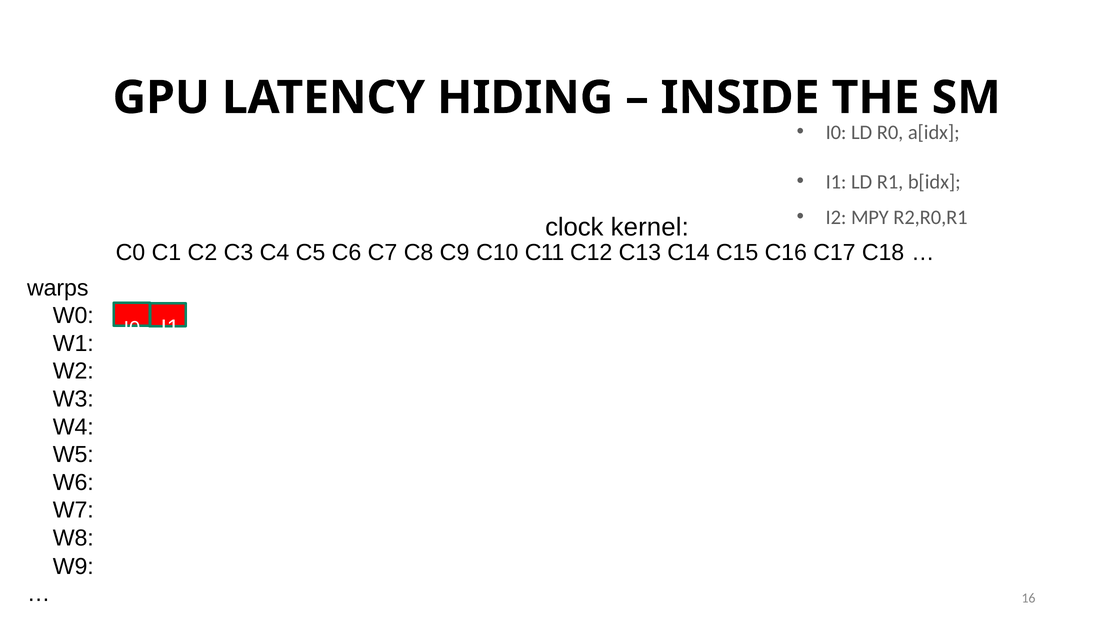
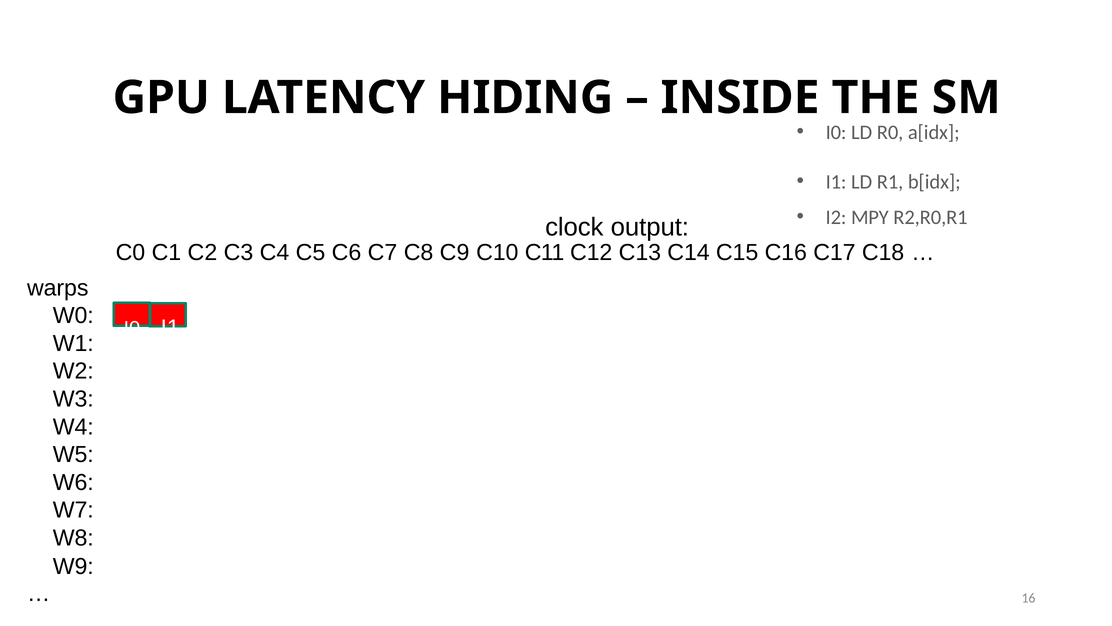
kernel: kernel -> output (650, 227)
